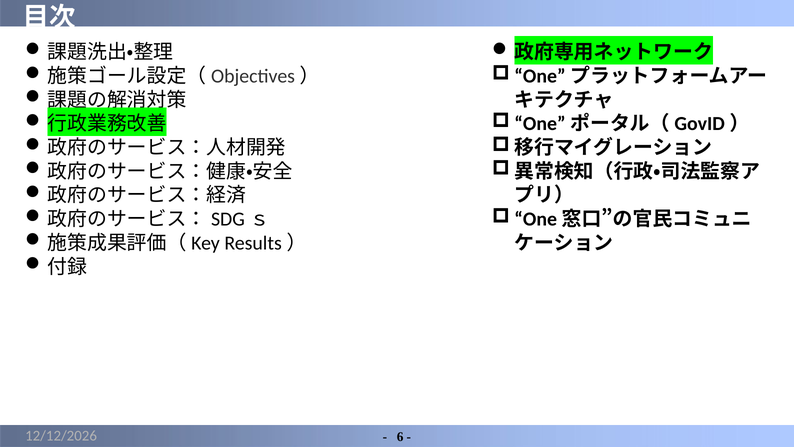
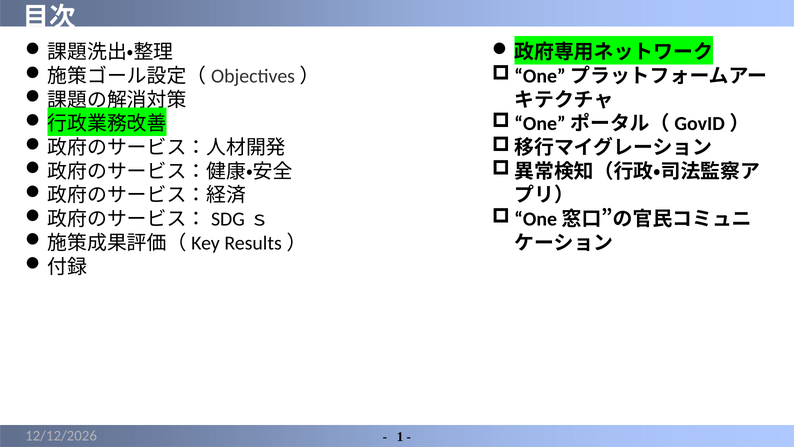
6: 6 -> 1 (400, 436)
